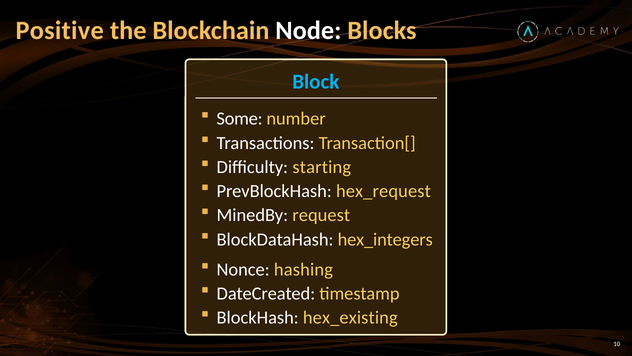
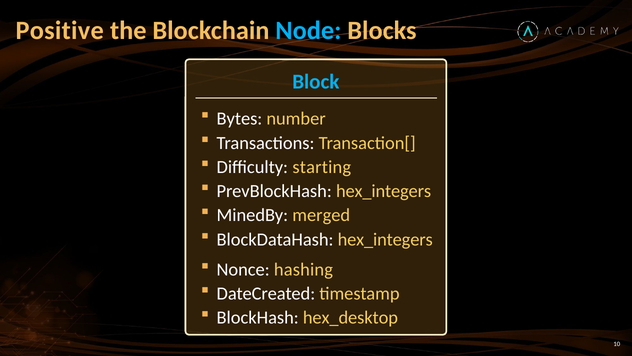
Node colour: white -> light blue (308, 31)
Some: Some -> Bytes (239, 119)
PrevBlockHash hex_request: hex_request -> hex_integers (384, 191)
request: request -> merged (321, 215)
hex_existing: hex_existing -> hex_desktop (350, 318)
